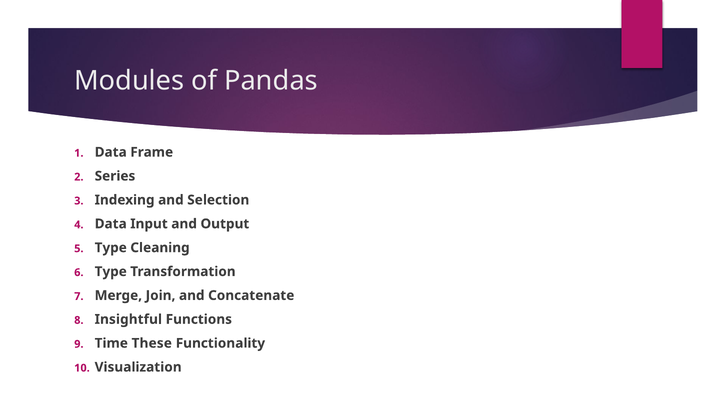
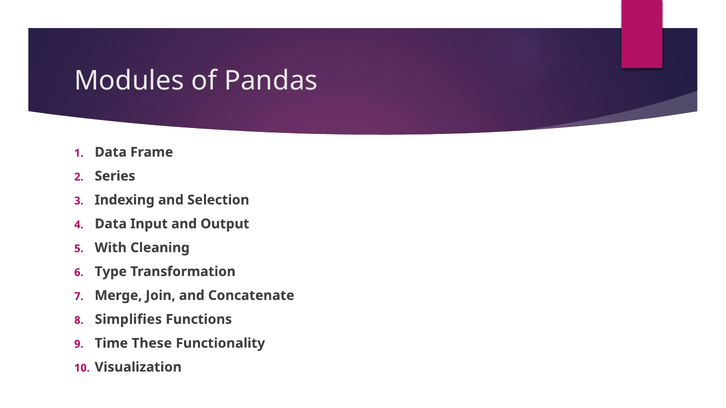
Type: Type -> With (111, 248)
Insightful: Insightful -> Simplifies (128, 320)
